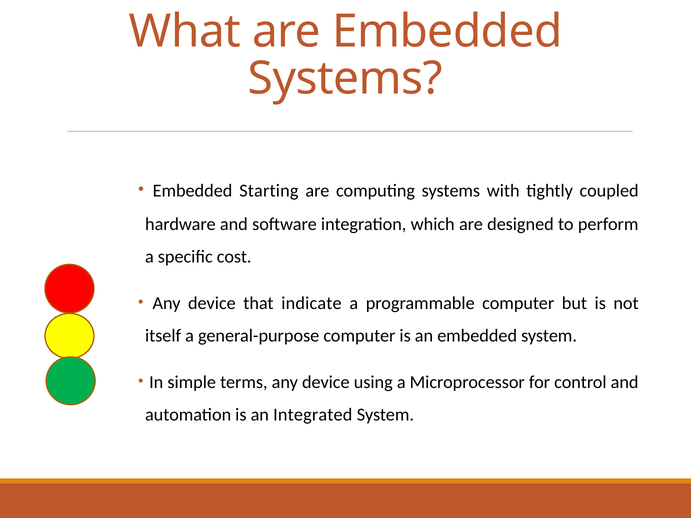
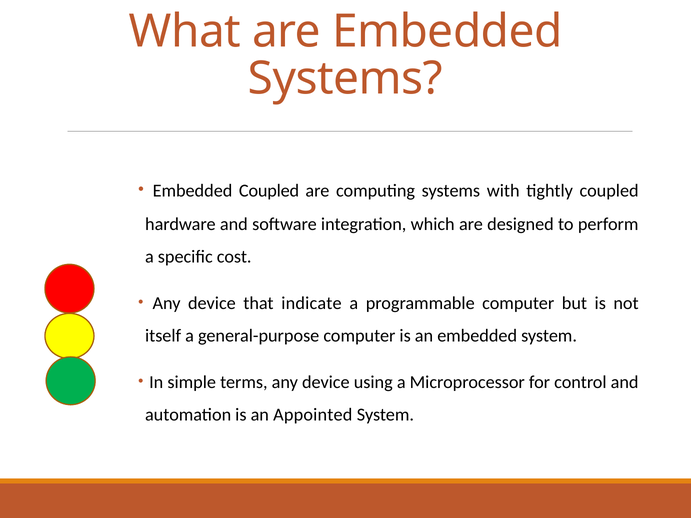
Embedded Starting: Starting -> Coupled (269, 191)
Integrated: Integrated -> Appointed (313, 415)
